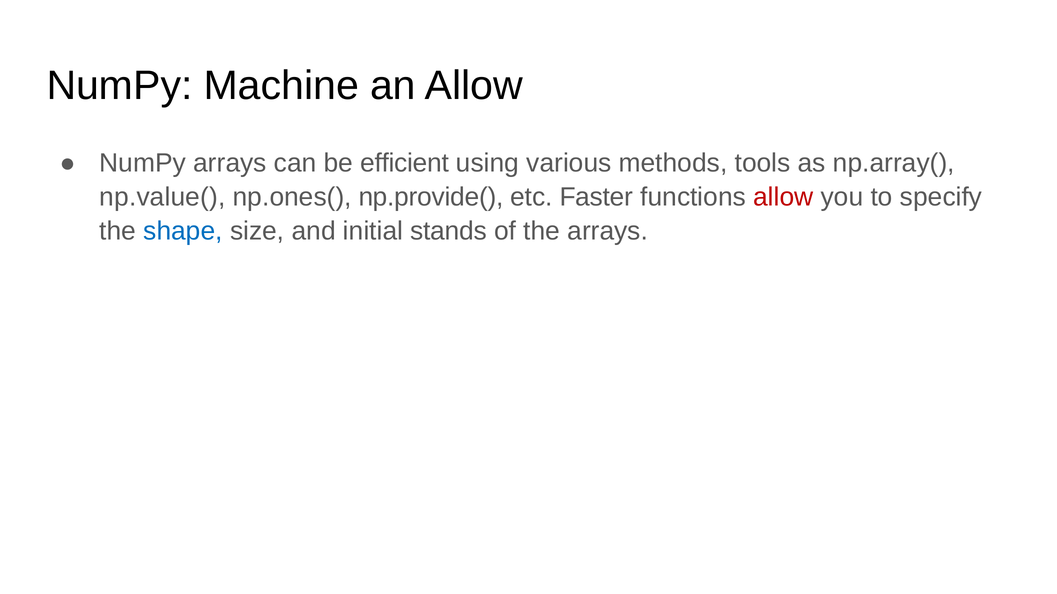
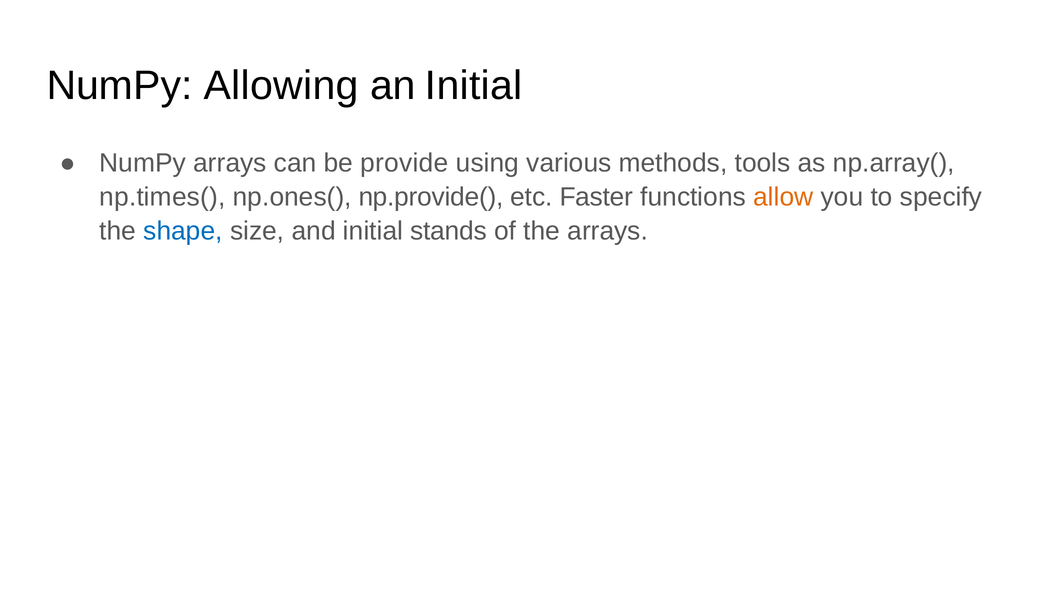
Machine: Machine -> Allowing (281, 86)
an Allow: Allow -> Initial (474, 86)
efficient: efficient -> provide (404, 163)
np.value(: np.value( -> np.times( (162, 197)
allow colour: red -> orange (783, 197)
